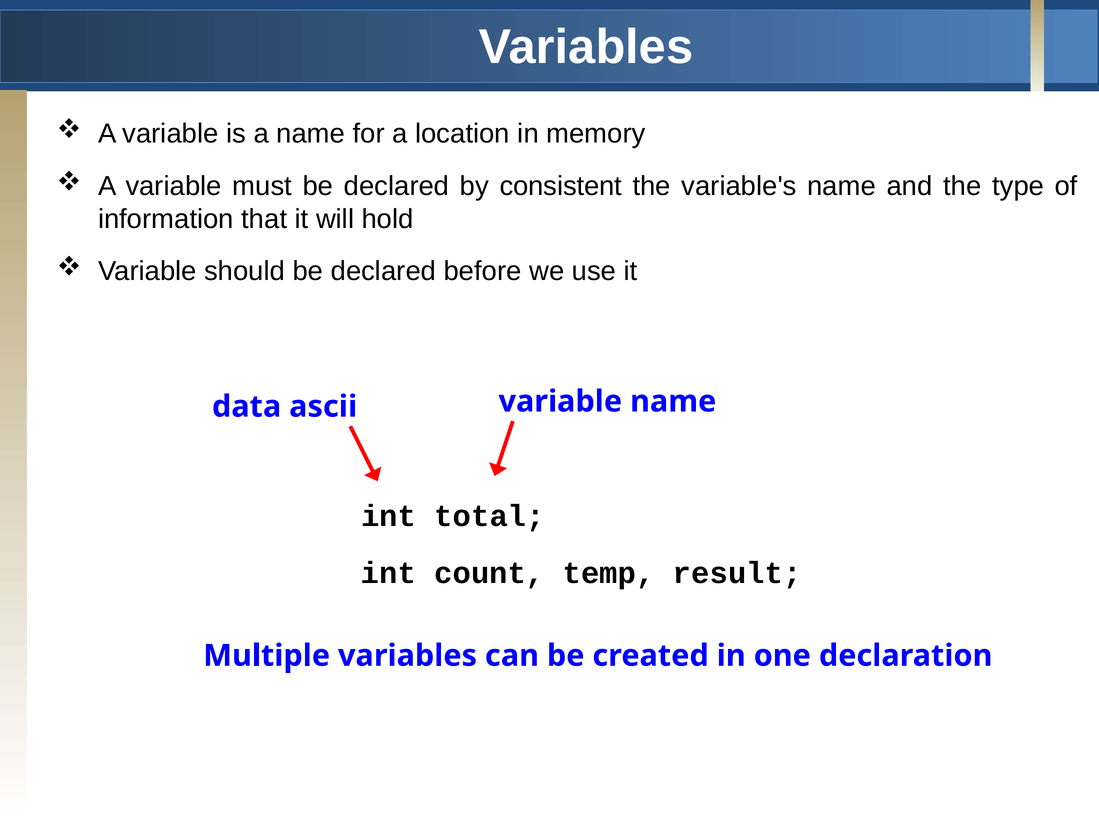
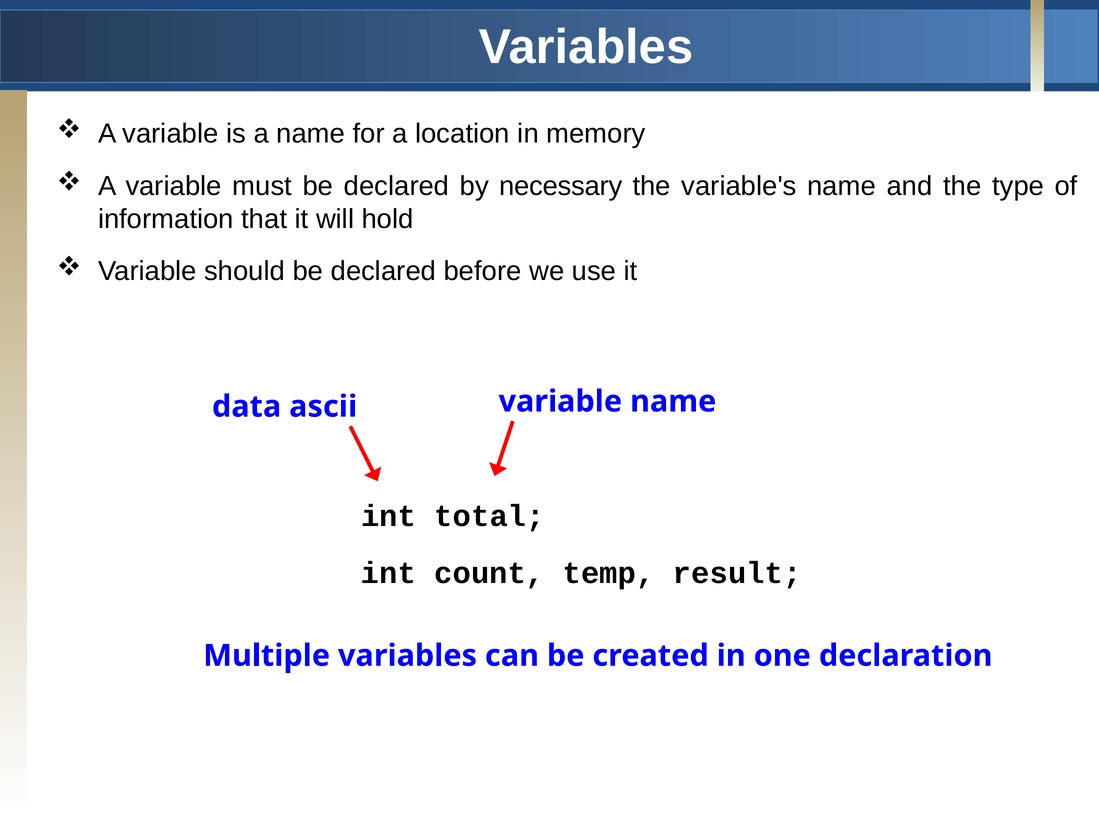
consistent: consistent -> necessary (561, 186)
